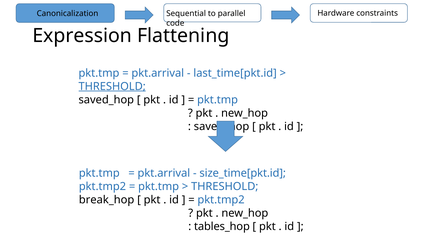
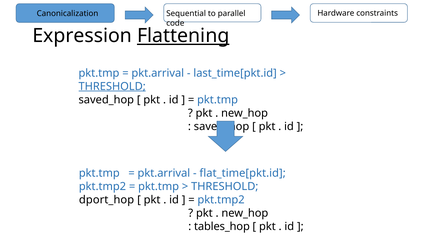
Flattening underline: none -> present (183, 36)
size_time[pkt.id: size_time[pkt.id -> flat_time[pkt.id (243, 173)
break_hop: break_hop -> dport_hop (107, 199)
